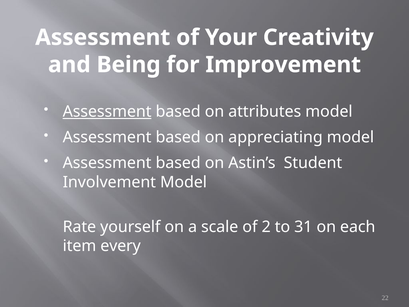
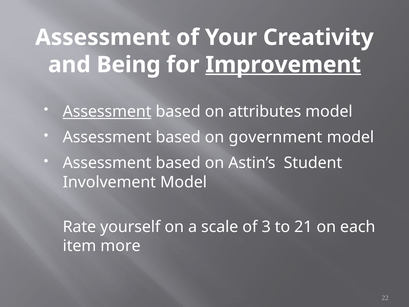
Improvement underline: none -> present (283, 65)
appreciating: appreciating -> government (275, 137)
2: 2 -> 3 (266, 227)
31: 31 -> 21 (303, 227)
every: every -> more (121, 246)
